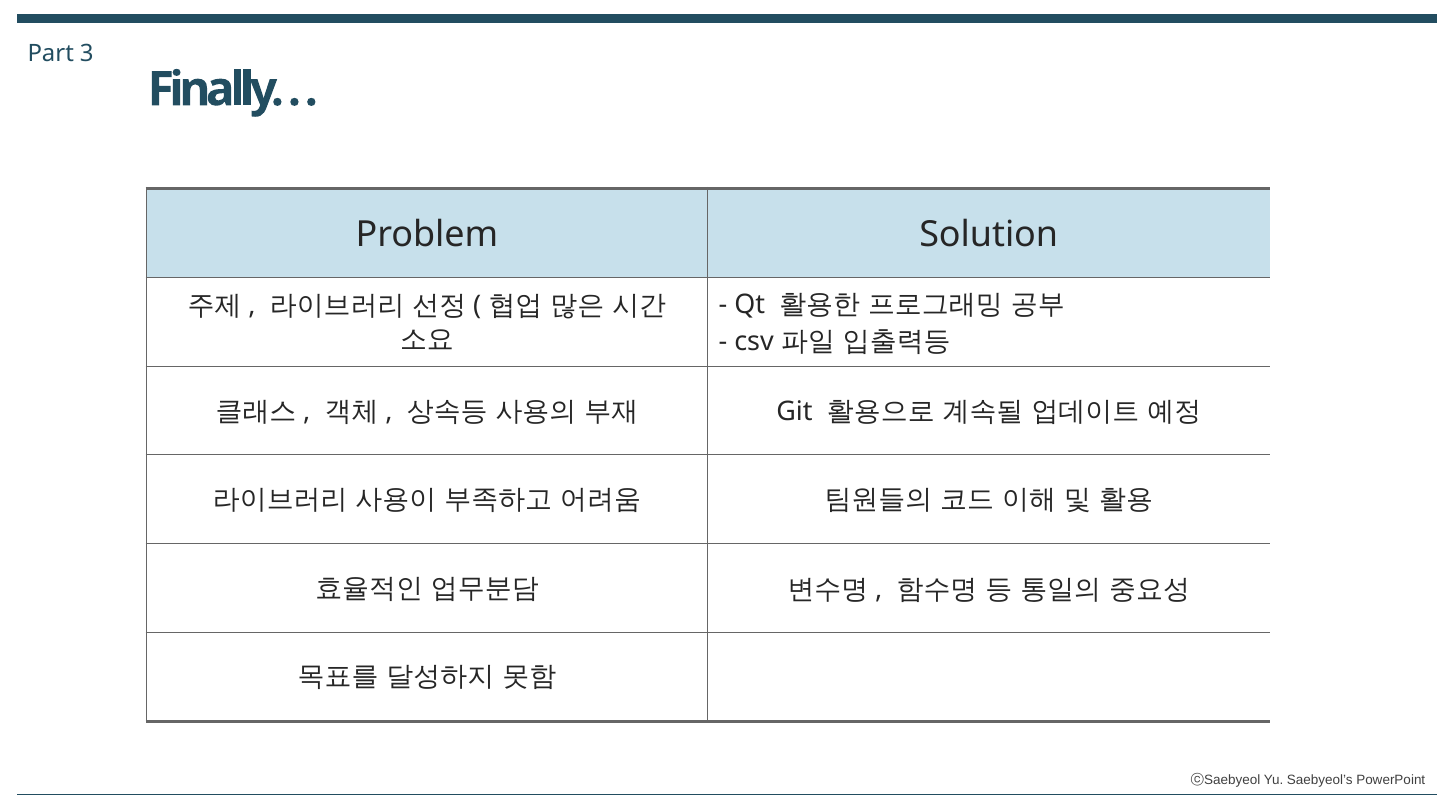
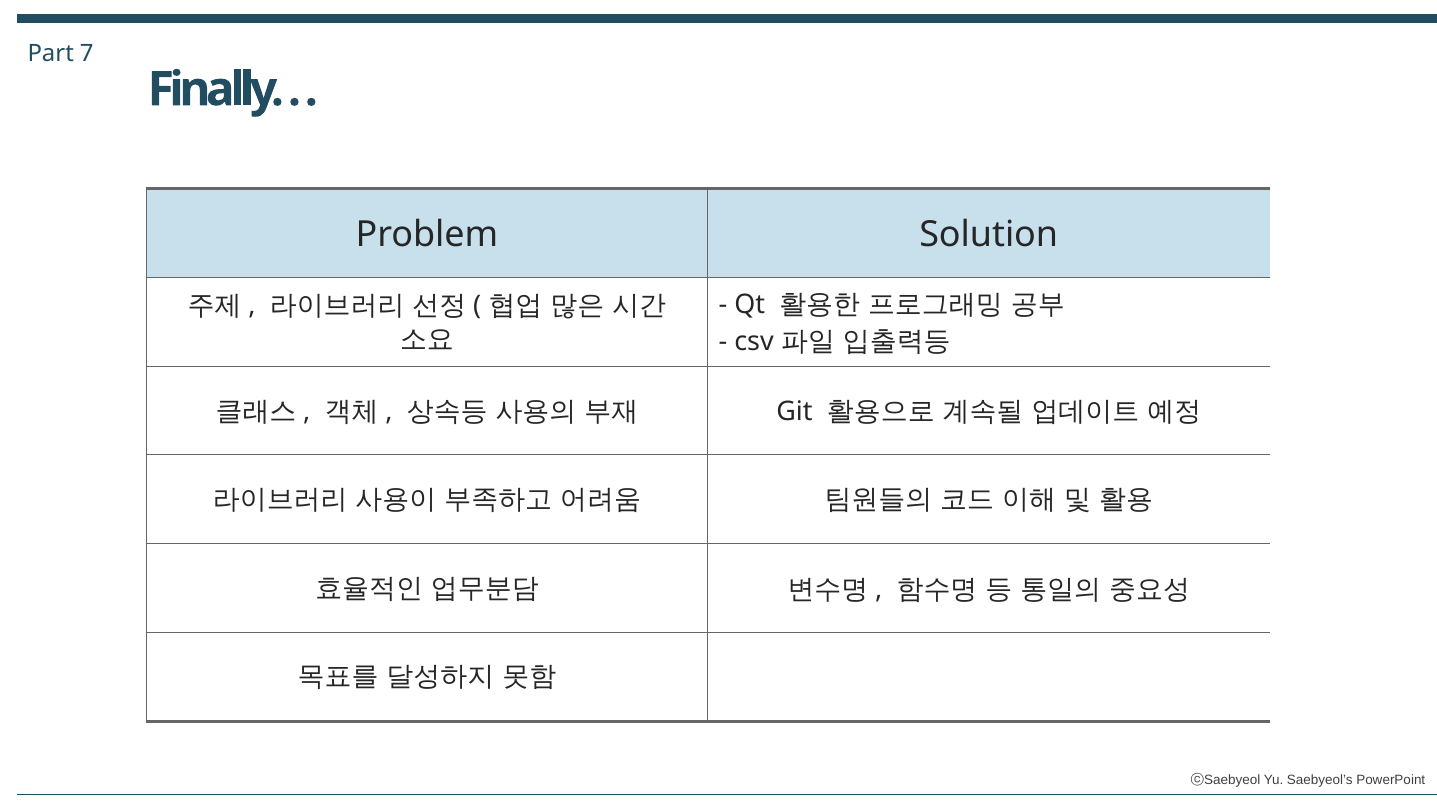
3: 3 -> 7 (87, 53)
